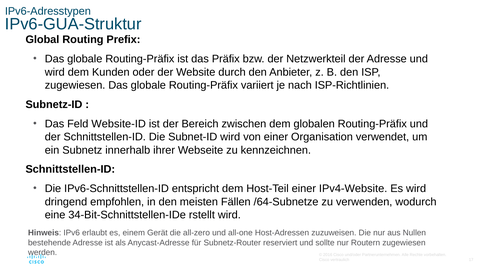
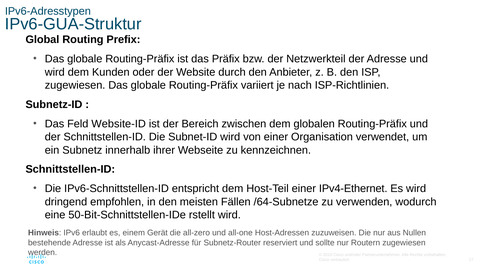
IPv4-Website: IPv4-Website -> IPv4-Ethernet (353, 189)
34-Bit-Schnittstellen-IDe: 34-Bit-Schnittstellen-IDe -> 50-Bit-Schnittstellen-IDe (127, 215)
